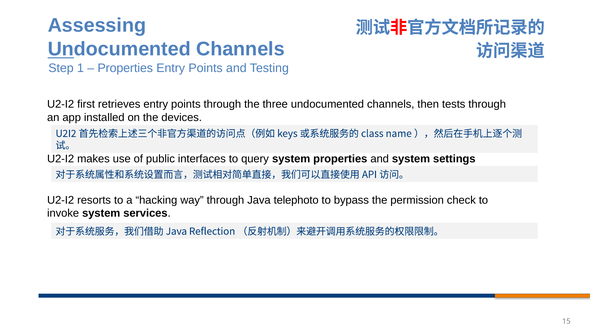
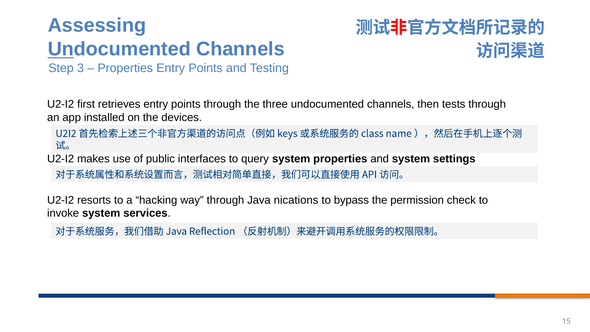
1: 1 -> 3 (80, 68)
telephoto: telephoto -> nications (296, 200)
